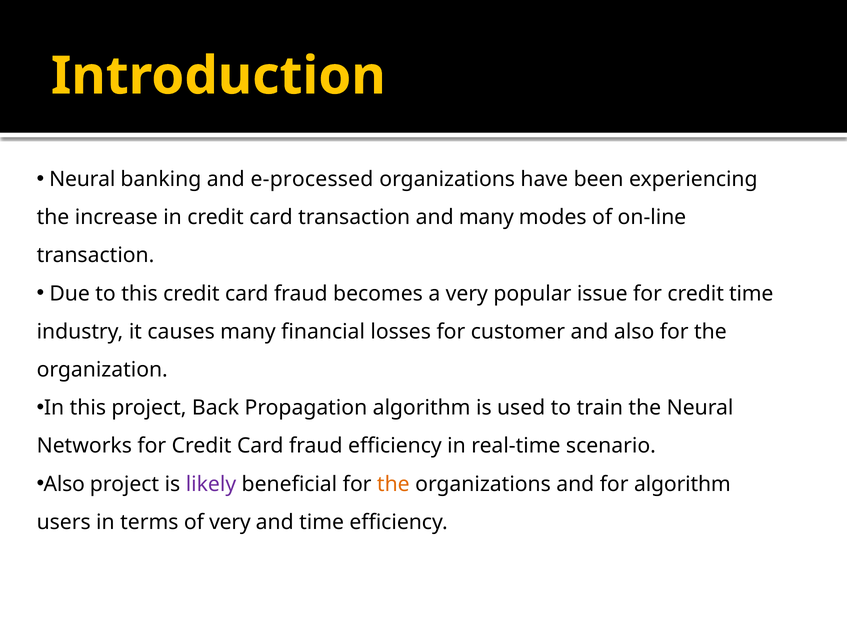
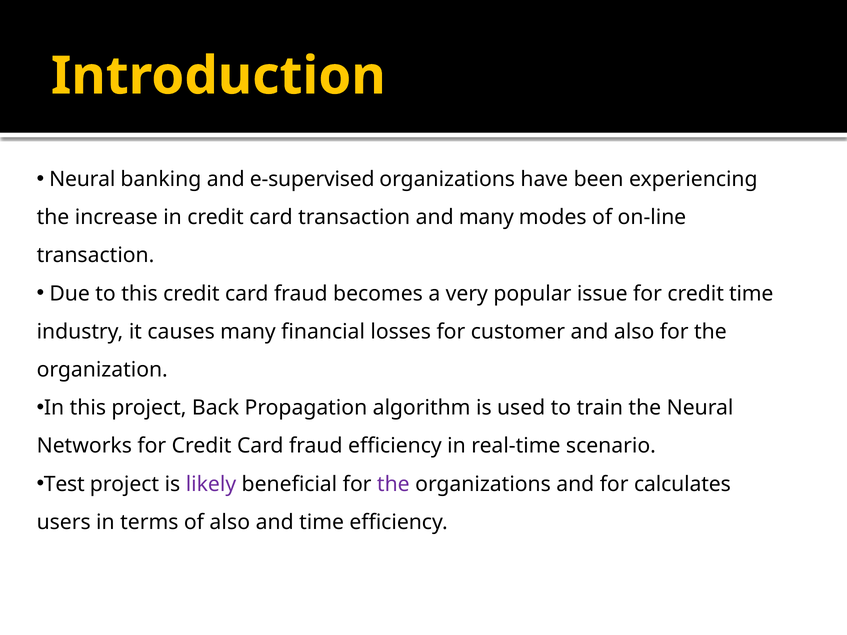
e-processed: e-processed -> e-supervised (312, 179)
Also: Also -> Test (64, 484)
the colour: orange -> purple (393, 484)
for algorithm: algorithm -> calculates (682, 484)
of very: very -> also (230, 522)
